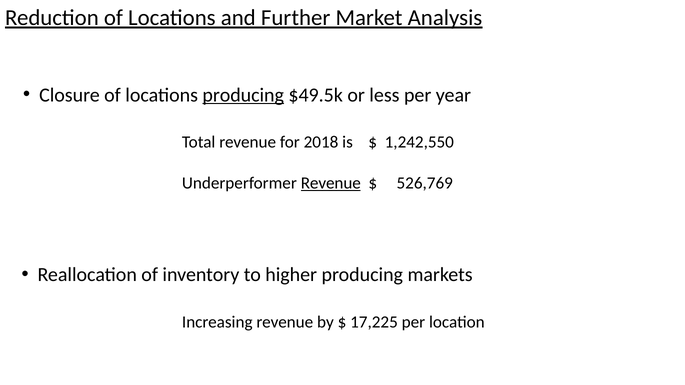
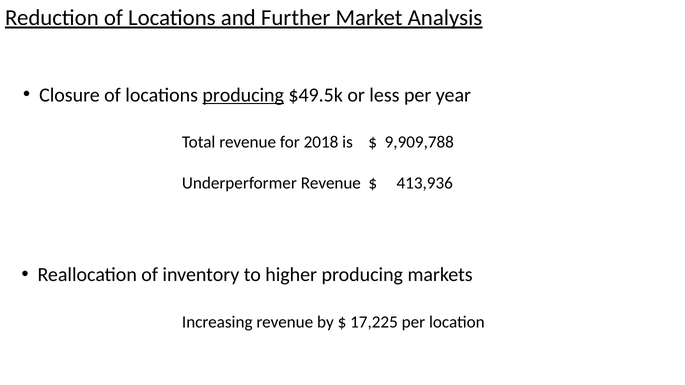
1,242,550: 1,242,550 -> 9,909,788 (419, 142)
Revenue underline: present -> none (331, 183)
526,769: 526,769 -> 413,936 (425, 183)
